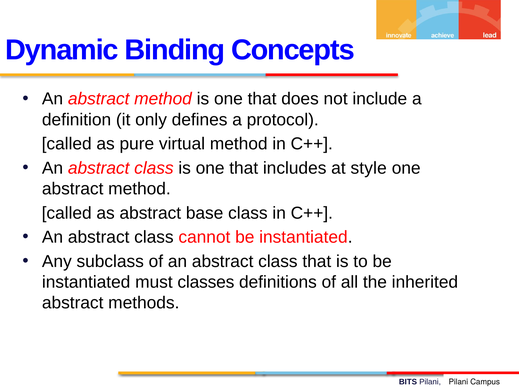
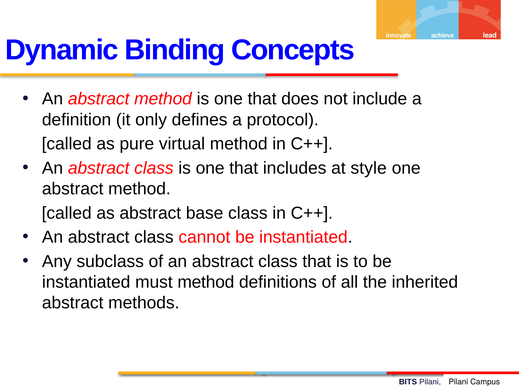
must classes: classes -> method (206, 282)
